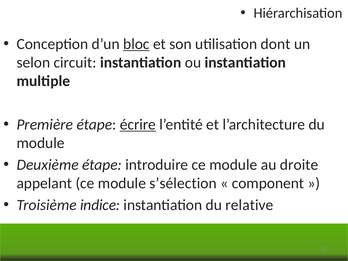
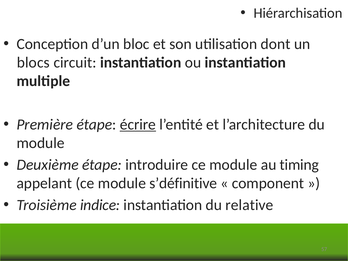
bloc underline: present -> none (136, 44)
selon: selon -> blocs (33, 63)
droite: droite -> timing (299, 165)
s’sélection: s’sélection -> s’définitive (183, 183)
